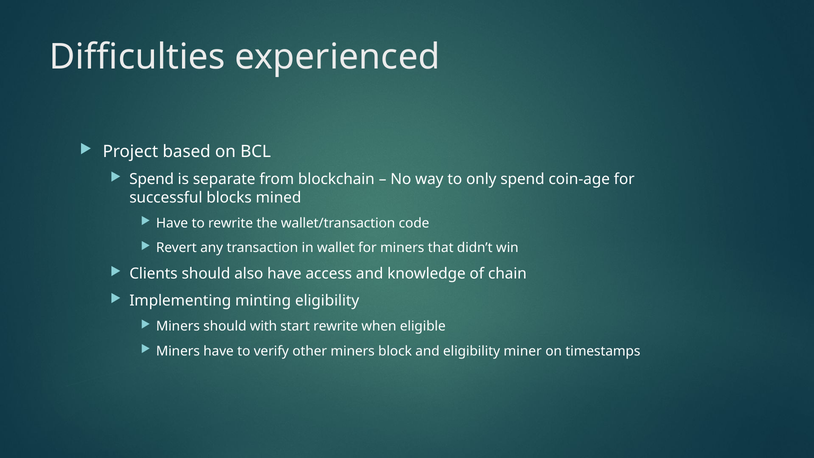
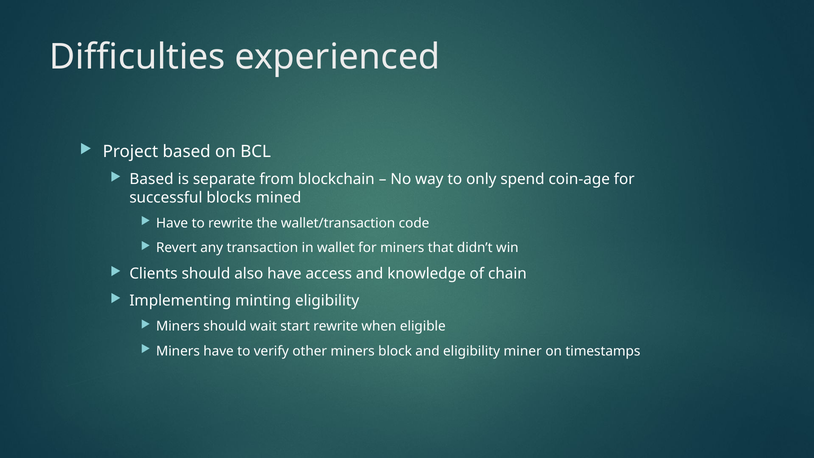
Spend: Spend -> Based (151, 179)
with: with -> wait (263, 326)
